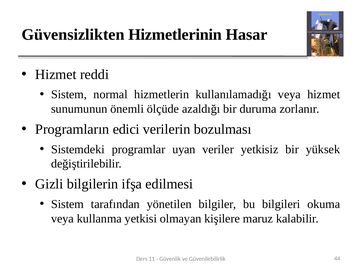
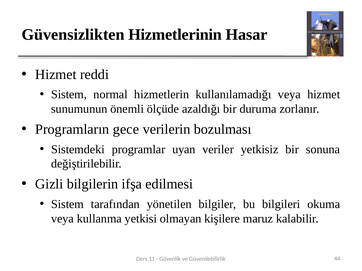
edici: edici -> gece (126, 129)
yüksek: yüksek -> sonuna (323, 150)
